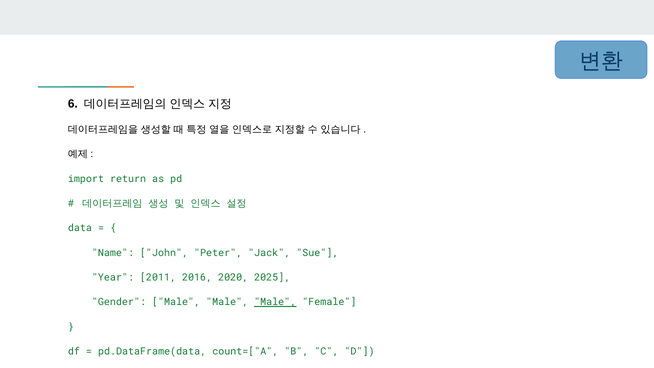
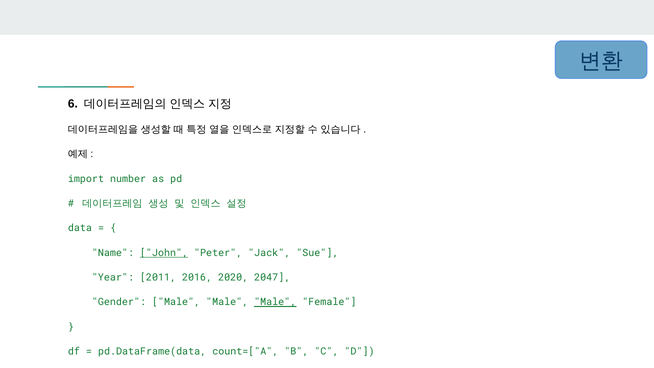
return: return -> number (128, 179)
John underline: none -> present (164, 253)
2025: 2025 -> 2047 (272, 277)
